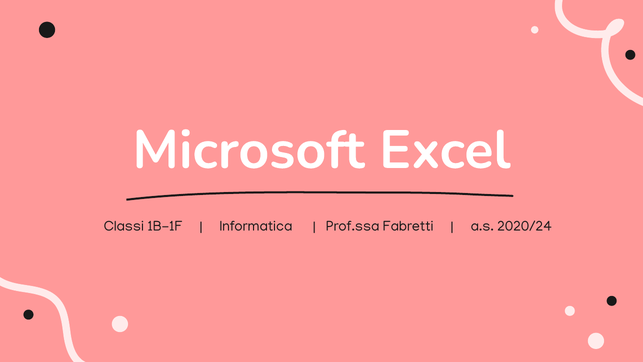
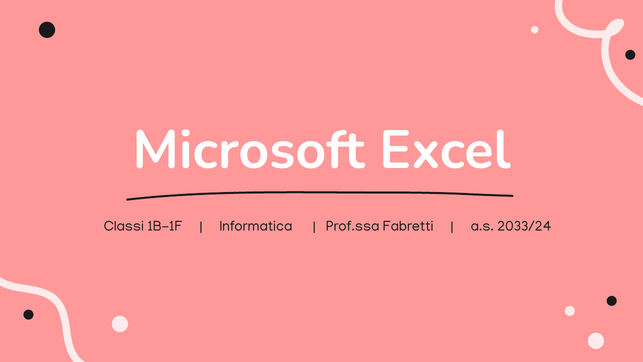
2020/24: 2020/24 -> 2033/24 (525, 226)
